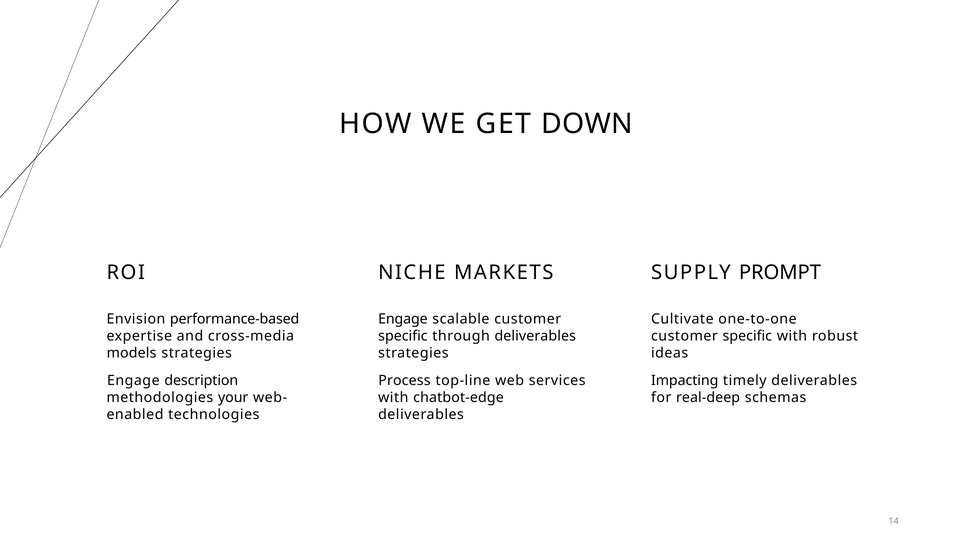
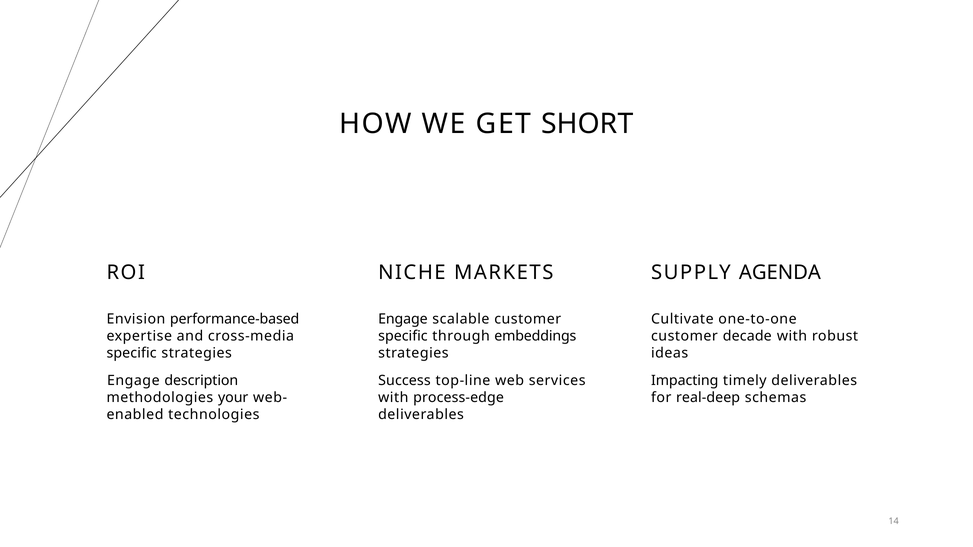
DOWN: DOWN -> SHORT (587, 124)
PROMPT: PROMPT -> AGENDA (780, 273)
through deliverables: deliverables -> embeddings (535, 336)
specific: specific -> decade (747, 336)
models: models -> specific (132, 353)
Process: Process -> Success (404, 381)
chatbot-edge: chatbot-edge -> process-edge (459, 398)
